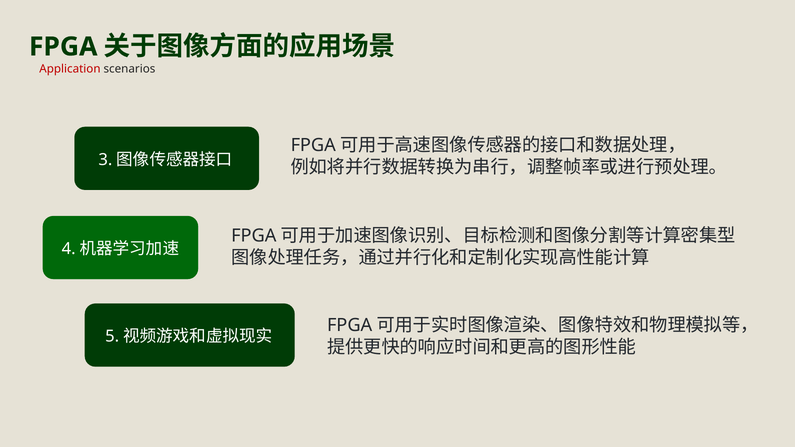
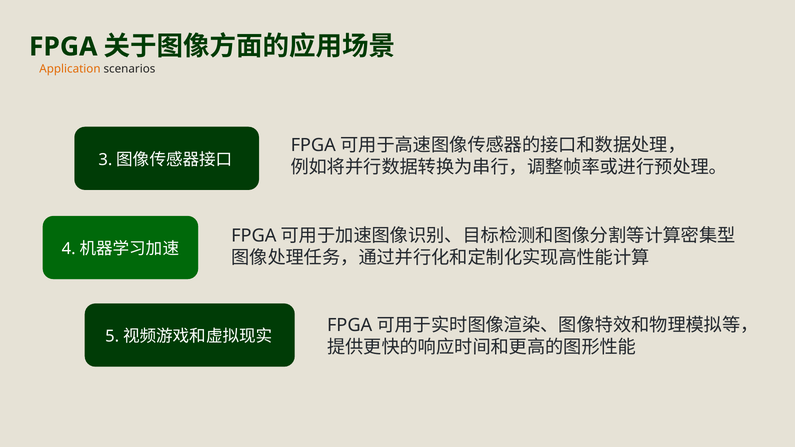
Application colour: red -> orange (70, 69)
